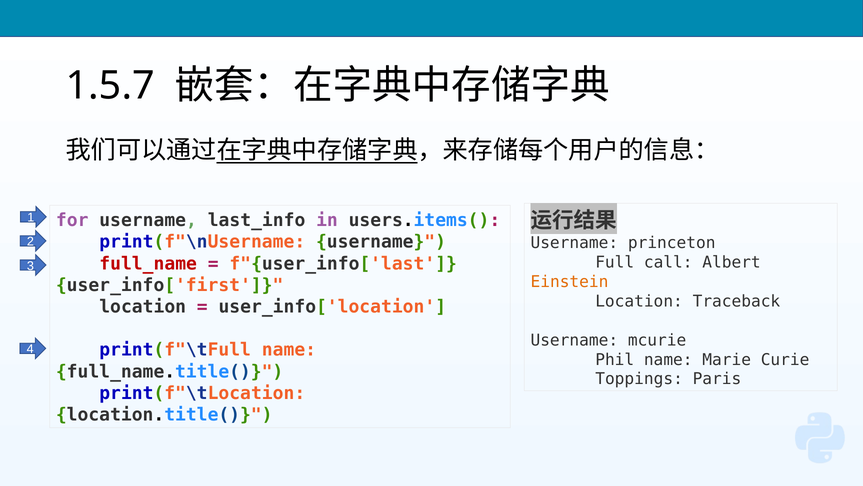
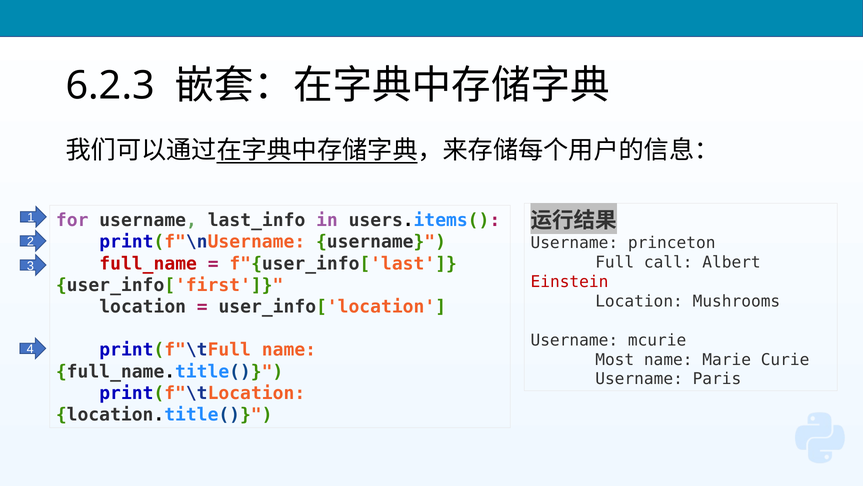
1.5.7: 1.5.7 -> 6.2.3 (110, 86)
Einstein colour: orange -> red (569, 282)
Traceback: Traceback -> Mushrooms (736, 301)
Phil: Phil -> Most (615, 359)
Toppings: Toppings -> Username (639, 379)
